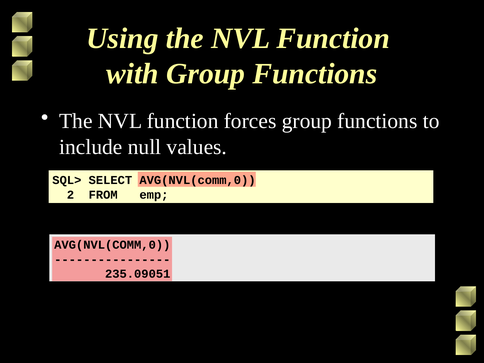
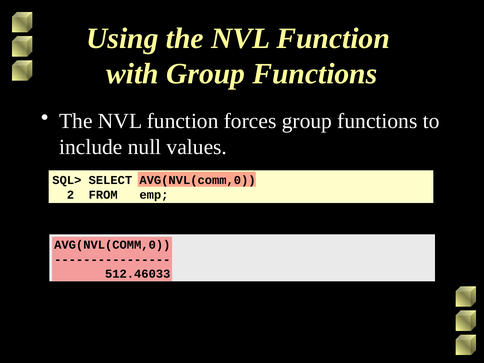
235.09051: 235.09051 -> 512.46033 (138, 274)
